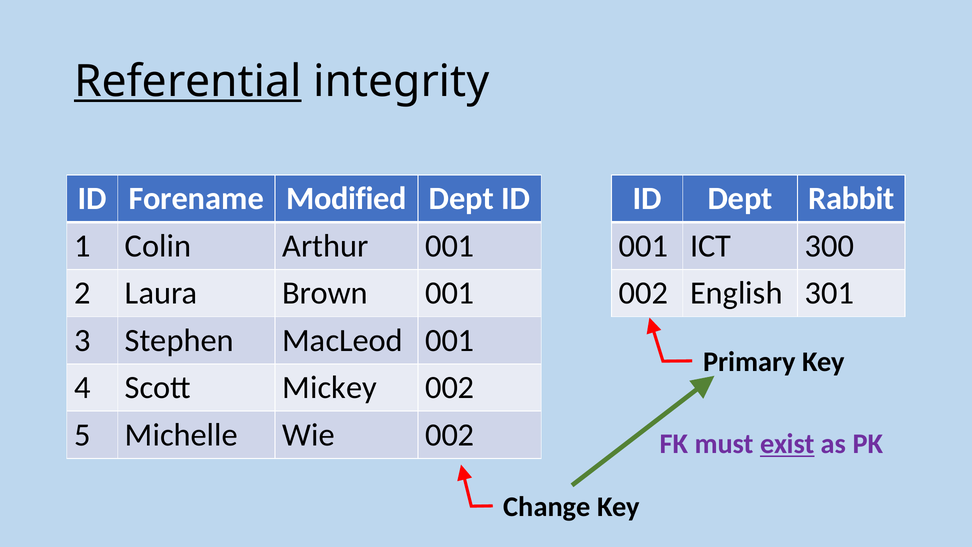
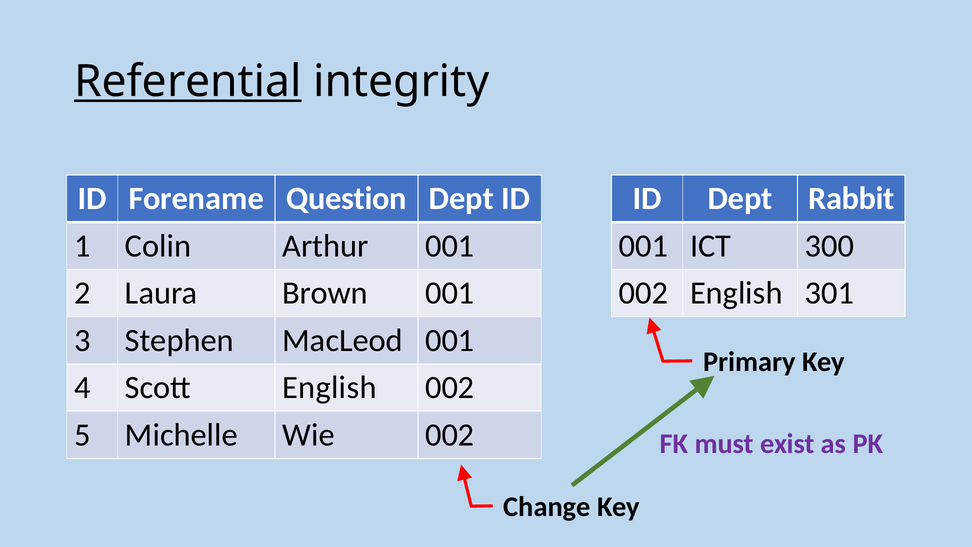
Modified: Modified -> Question (346, 199)
Scott Mickey: Mickey -> English (330, 388)
exist underline: present -> none (787, 444)
